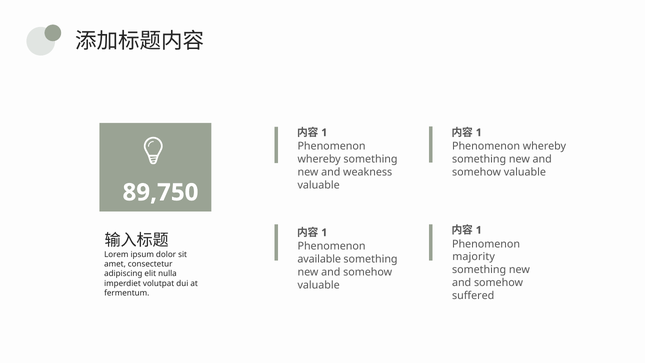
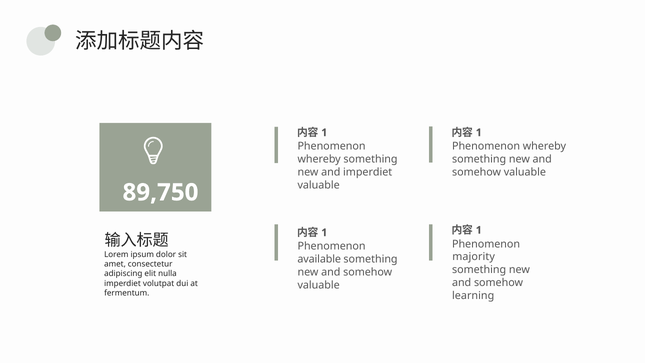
and weakness: weakness -> imperdiet (368, 172)
suffered: suffered -> learning (473, 295)
